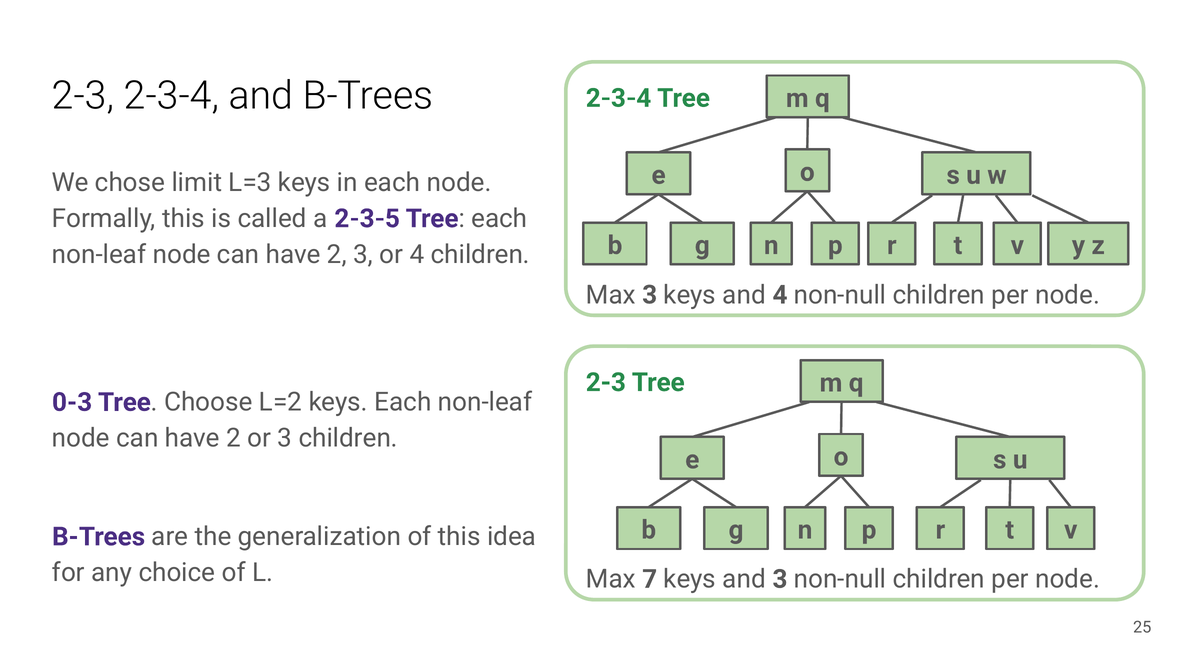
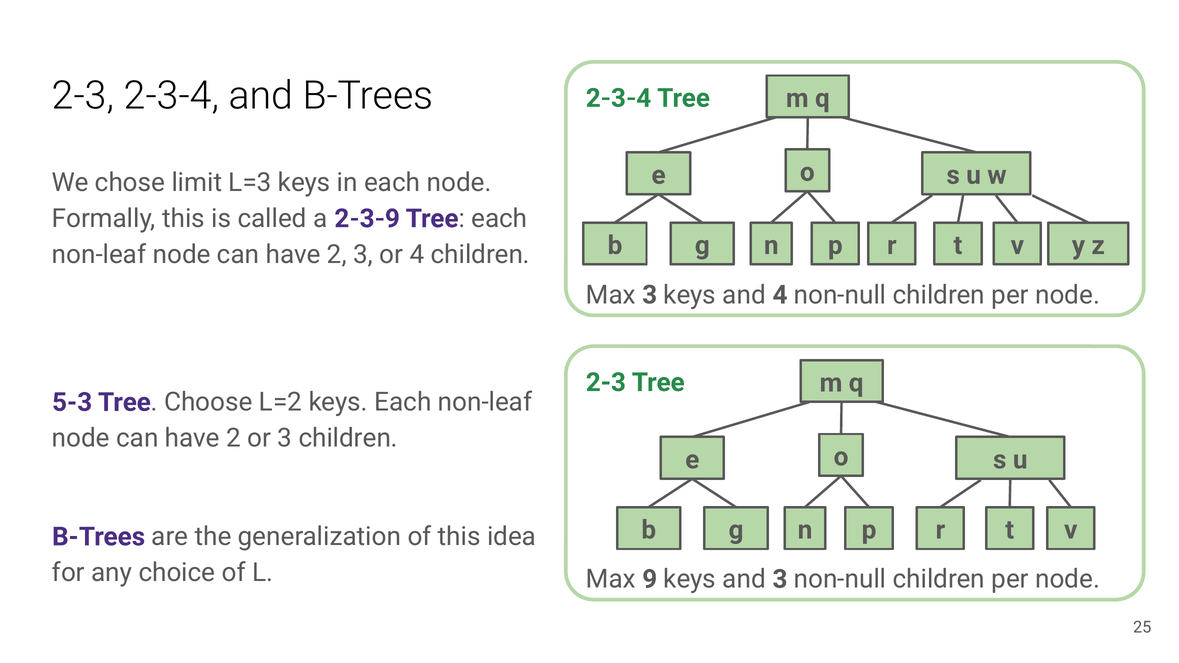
2-3-5: 2-3-5 -> 2-3-9 (367, 219)
0-3: 0-3 -> 5-3 (72, 402)
7: 7 -> 9 (650, 579)
